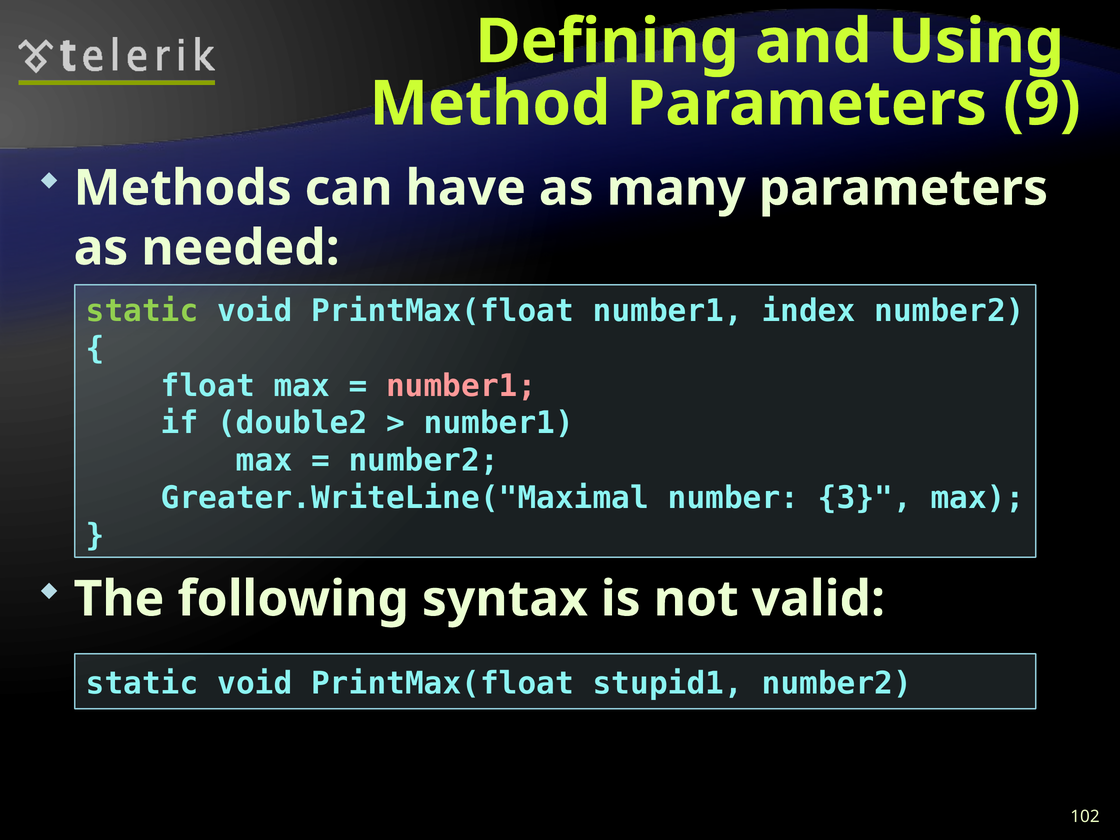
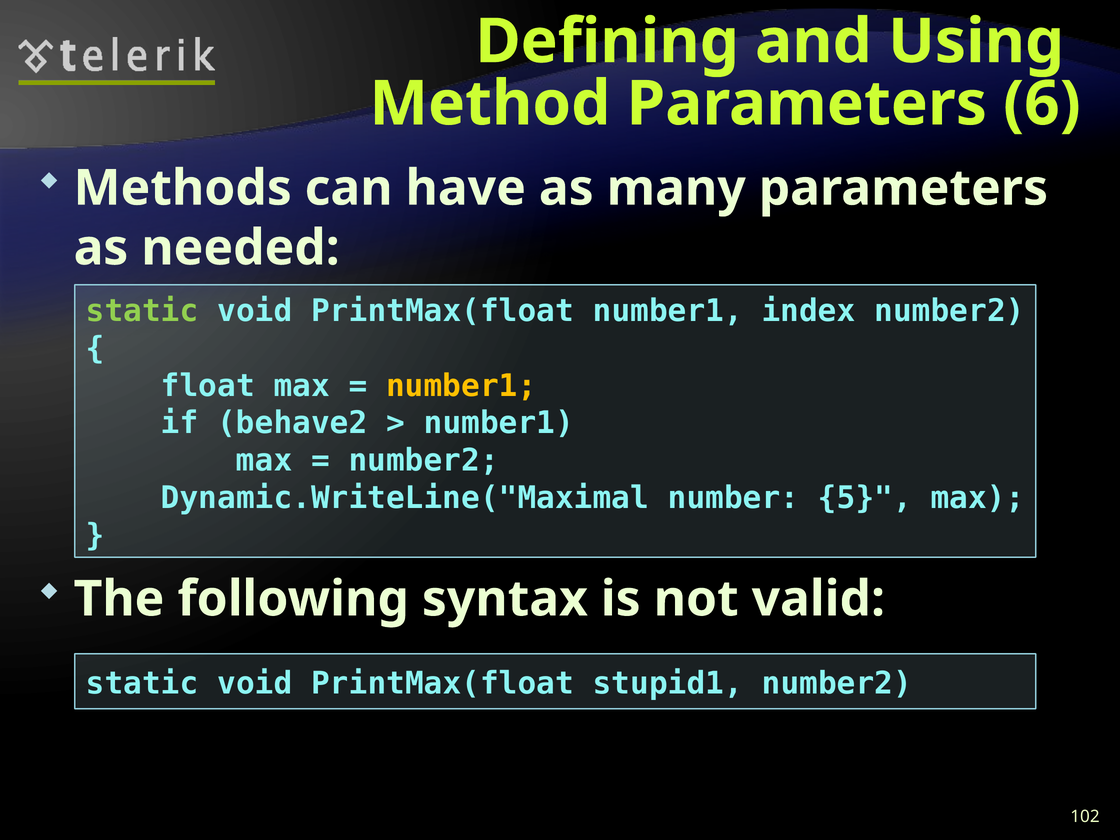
9: 9 -> 6 (1042, 104)
number1 colour: pink -> yellow (461, 386)
double2: double2 -> behave2 (292, 423)
Greater.WriteLine("Maximal: Greater.WriteLine("Maximal -> Dynamic.WriteLine("Maximal (405, 498)
3: 3 -> 5 (865, 498)
